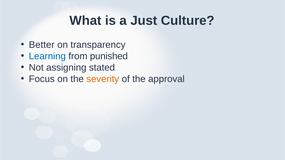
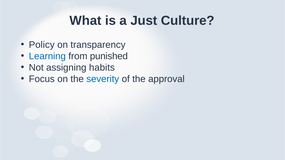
Better: Better -> Policy (42, 45)
stated: stated -> habits (102, 68)
severity colour: orange -> blue (103, 79)
